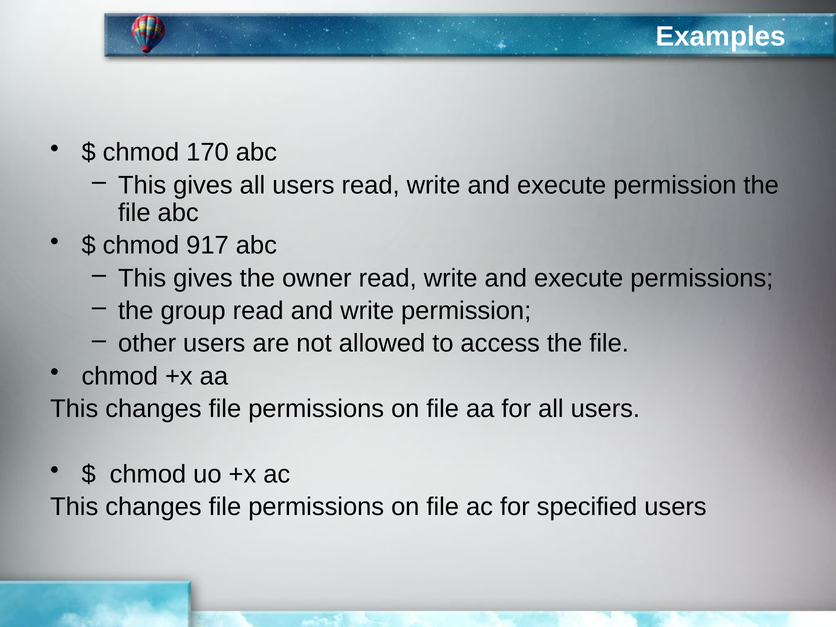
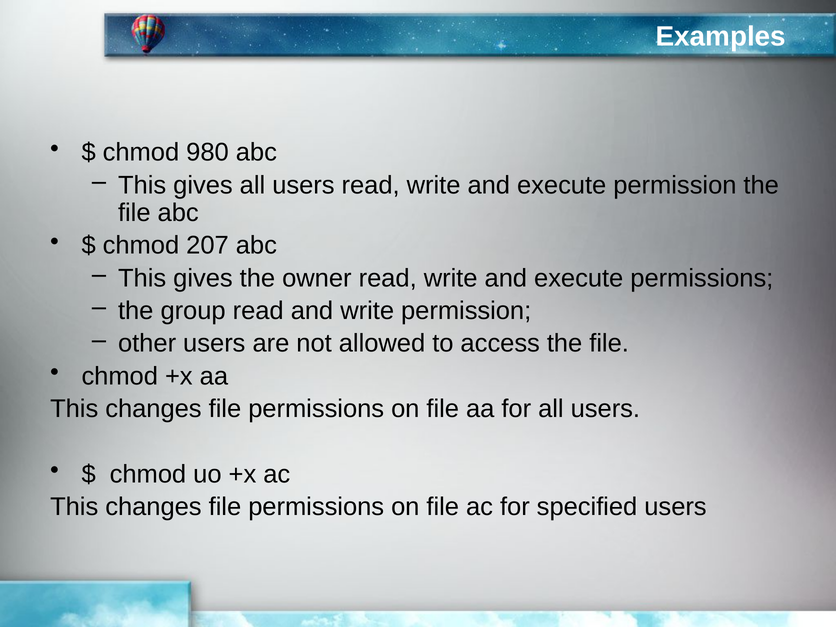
170: 170 -> 980 (207, 152)
917: 917 -> 207 (207, 245)
